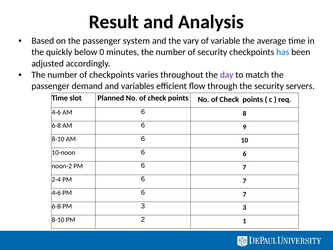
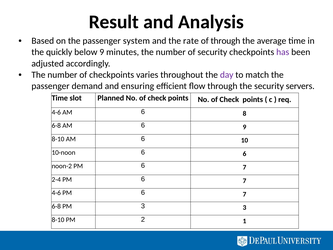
vary: vary -> rate (191, 41)
of variable: variable -> through (225, 41)
below 0: 0 -> 9 (102, 52)
has colour: blue -> purple (283, 52)
variables: variables -> ensuring (138, 86)
